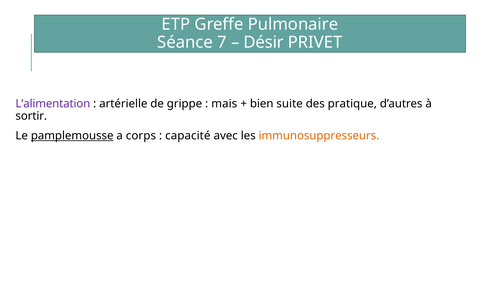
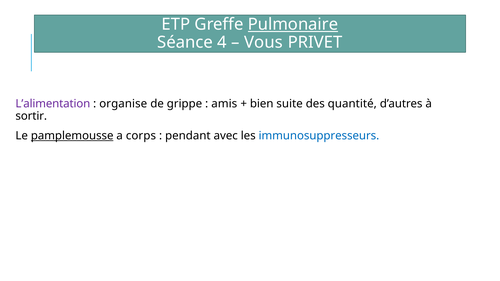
Pulmonaire underline: none -> present (293, 24)
7: 7 -> 4 (222, 43)
Désir: Désir -> Vous (263, 43)
artérielle: artérielle -> organise (123, 104)
mais: mais -> amis (224, 104)
pratique: pratique -> quantité (352, 104)
capacité: capacité -> pendant (188, 136)
immunosuppresseurs colour: orange -> blue (319, 136)
